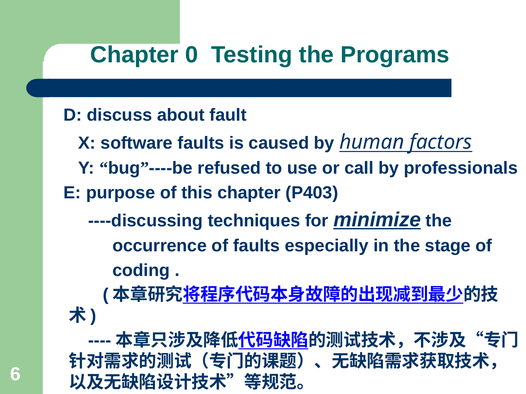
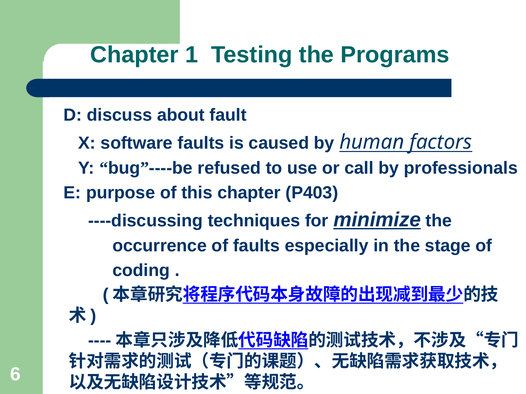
0: 0 -> 1 (192, 55)
